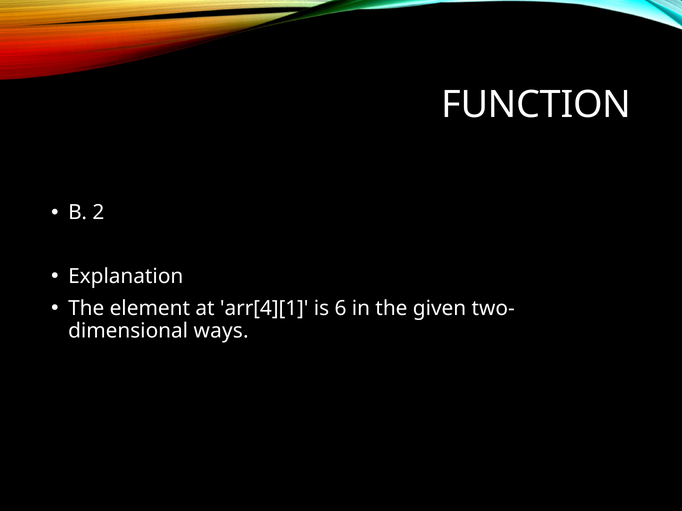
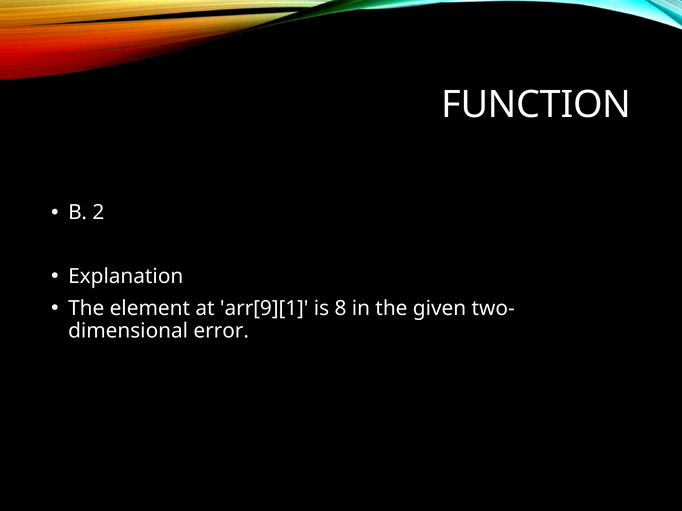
arr[4][1: arr[4][1 -> arr[9][1 (264, 309)
6: 6 -> 8 (340, 309)
ways: ways -> error (221, 331)
